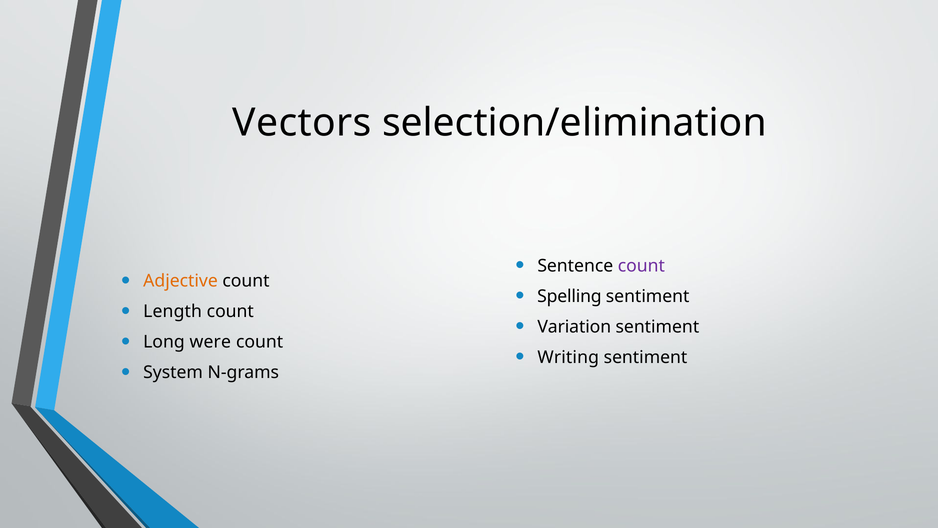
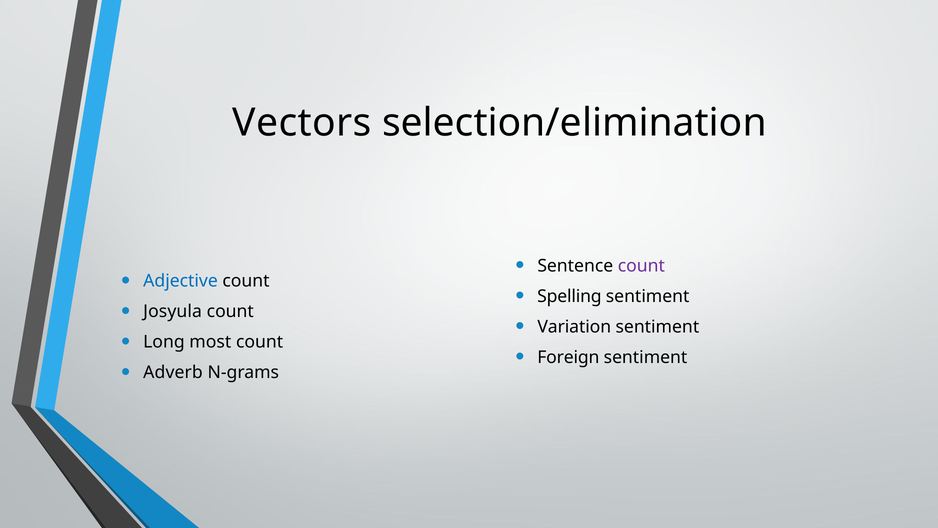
Adjective colour: orange -> blue (181, 281)
Length: Length -> Josyula (173, 311)
were: were -> most (210, 342)
Writing: Writing -> Foreign (568, 357)
System: System -> Adverb (173, 372)
